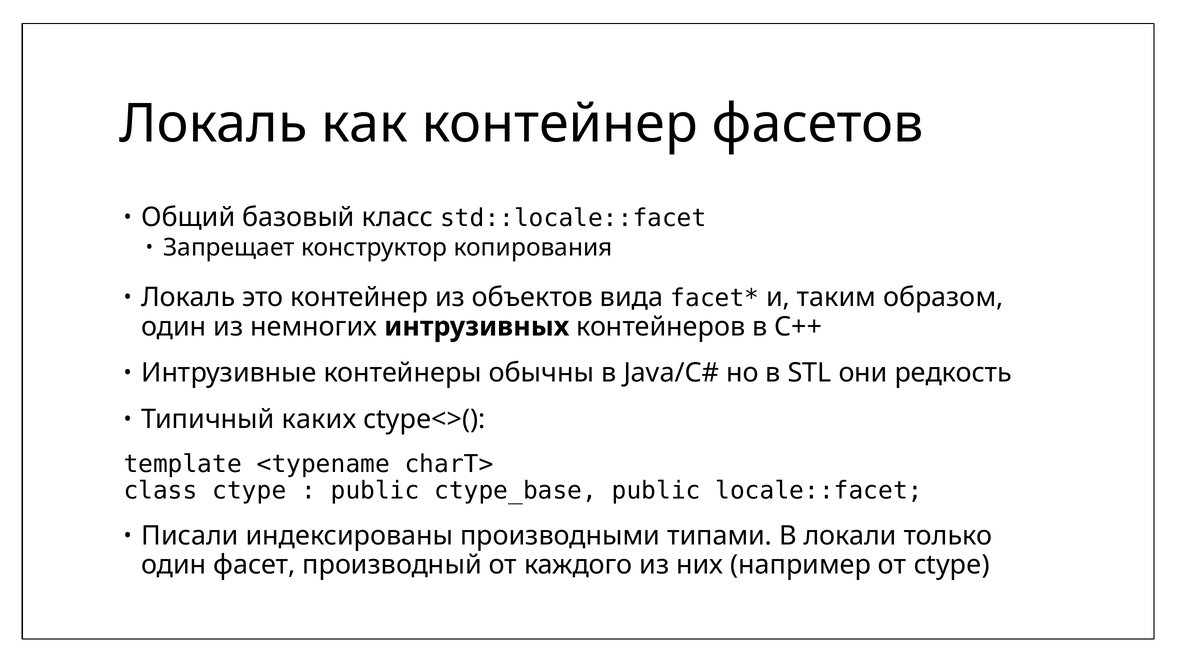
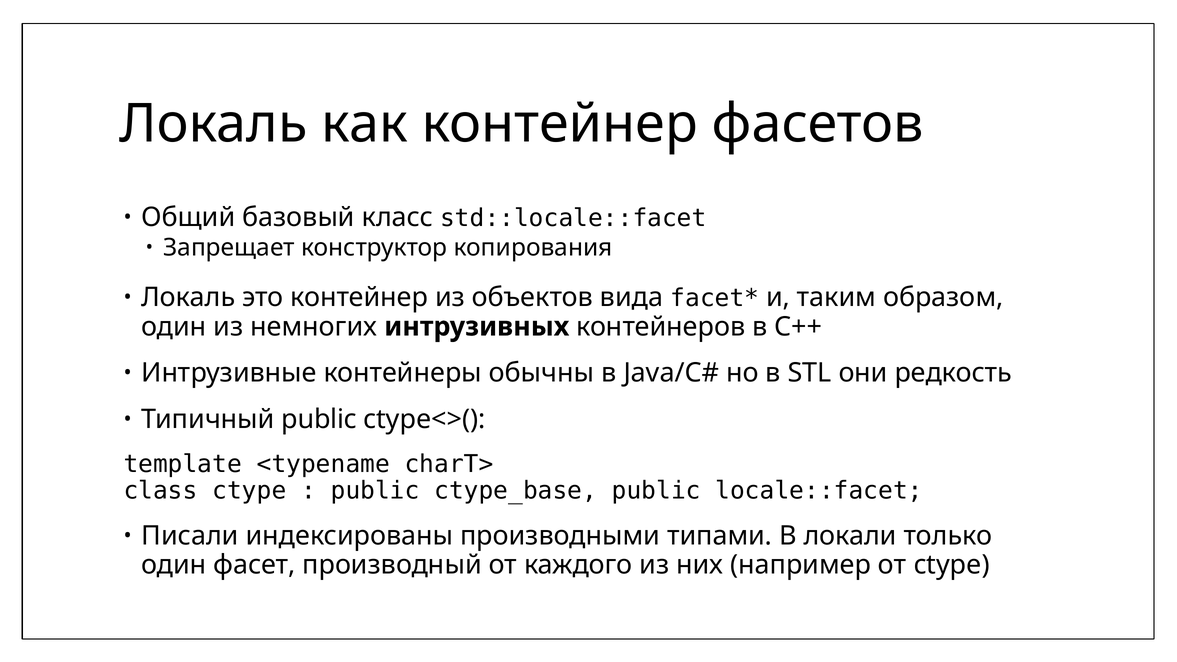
Типичный каких: каких -> public (319, 419)
